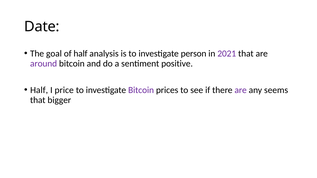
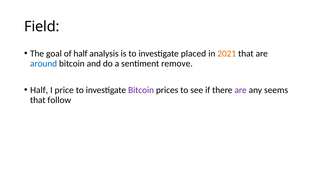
Date: Date -> Field (42, 27)
person: person -> placed (193, 54)
2021 colour: purple -> orange (227, 54)
around colour: purple -> blue (44, 64)
positive: positive -> remove (177, 64)
bigger: bigger -> follow (59, 100)
